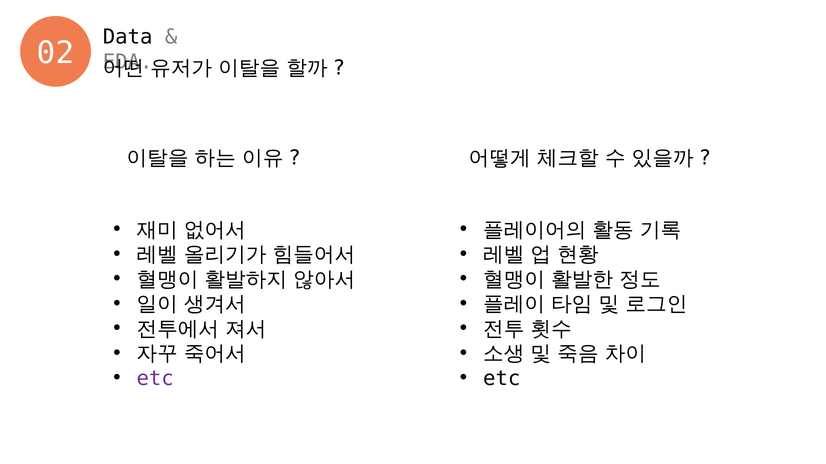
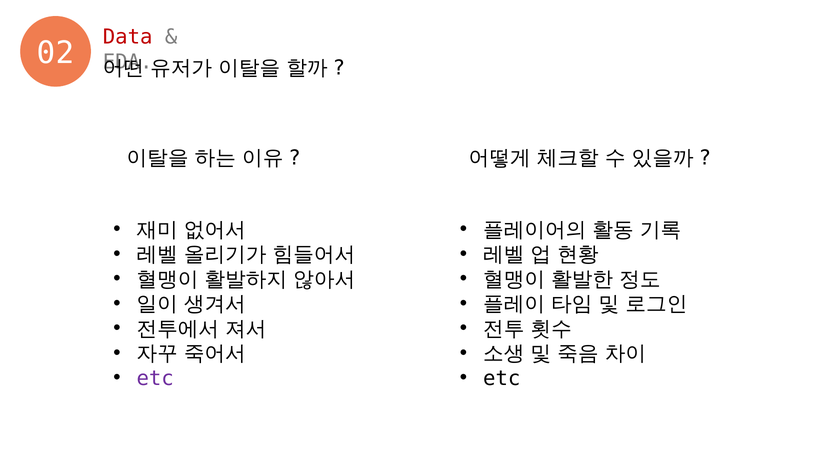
Data colour: black -> red (128, 37)
